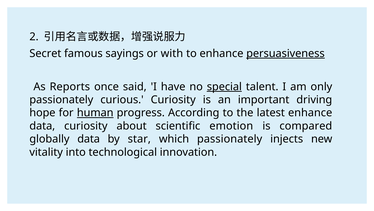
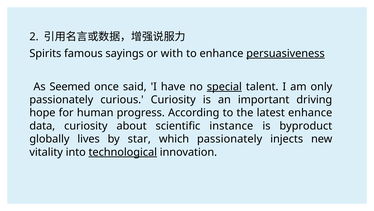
Secret: Secret -> Spirits (45, 53)
Reports: Reports -> Seemed (70, 86)
human underline: present -> none (95, 113)
emotion: emotion -> instance (231, 126)
compared: compared -> byproduct (306, 126)
globally data: data -> lives (89, 139)
technological underline: none -> present (123, 152)
